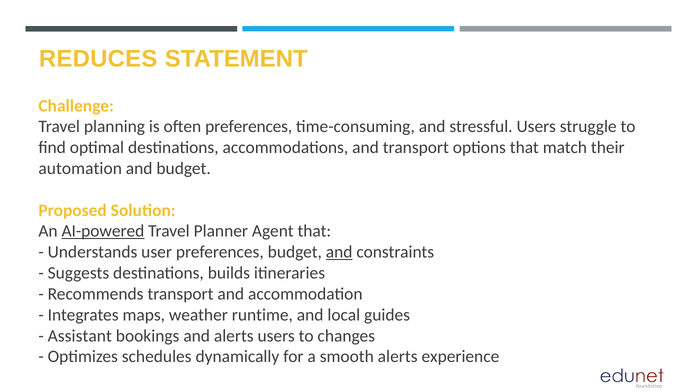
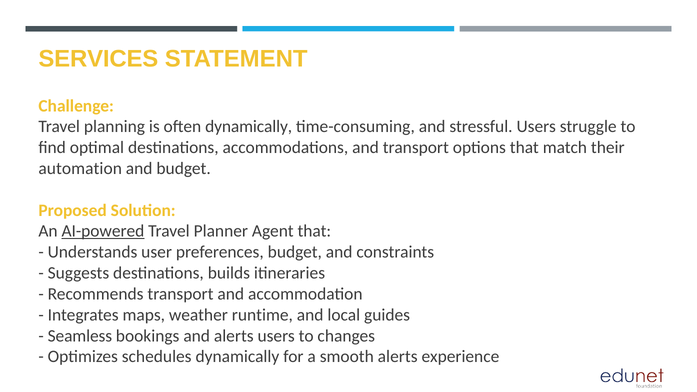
REDUCES: REDUCES -> SERVICES (98, 59)
often preferences: preferences -> dynamically (249, 127)
and underline: present -> none (339, 252)
Assistant: Assistant -> Seamless (80, 336)
